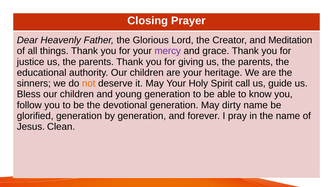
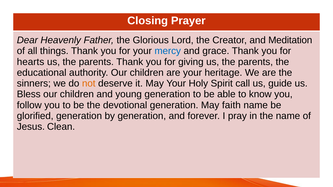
mercy colour: purple -> blue (168, 51)
justice: justice -> hearts (31, 62)
dirty: dirty -> faith (231, 105)
